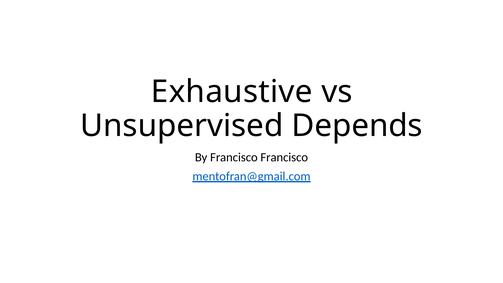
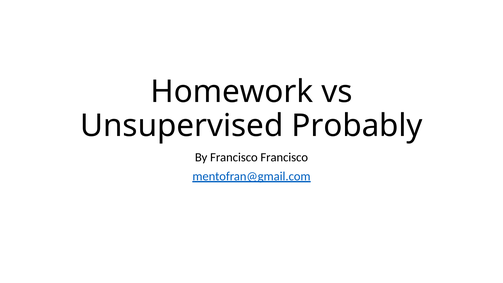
Exhaustive: Exhaustive -> Homework (232, 92)
Depends: Depends -> Probably (357, 126)
